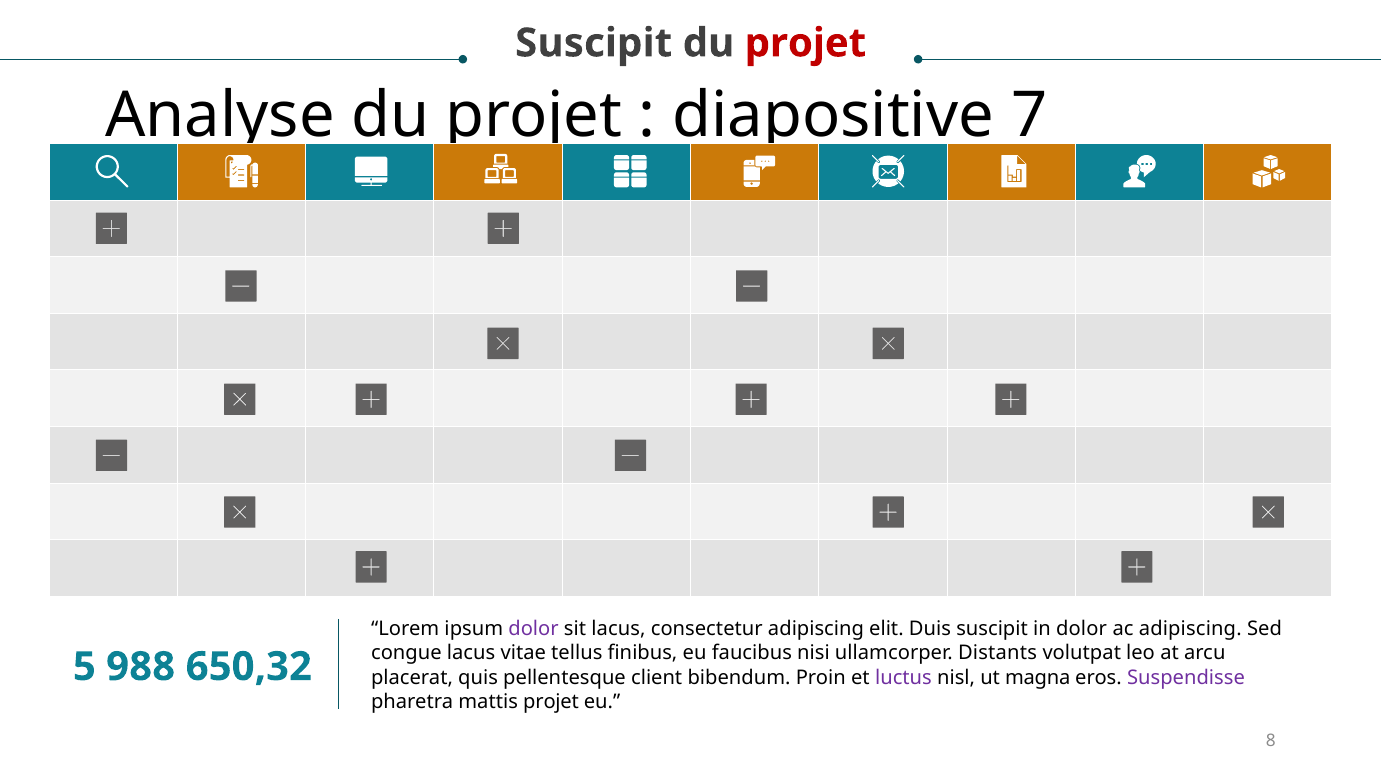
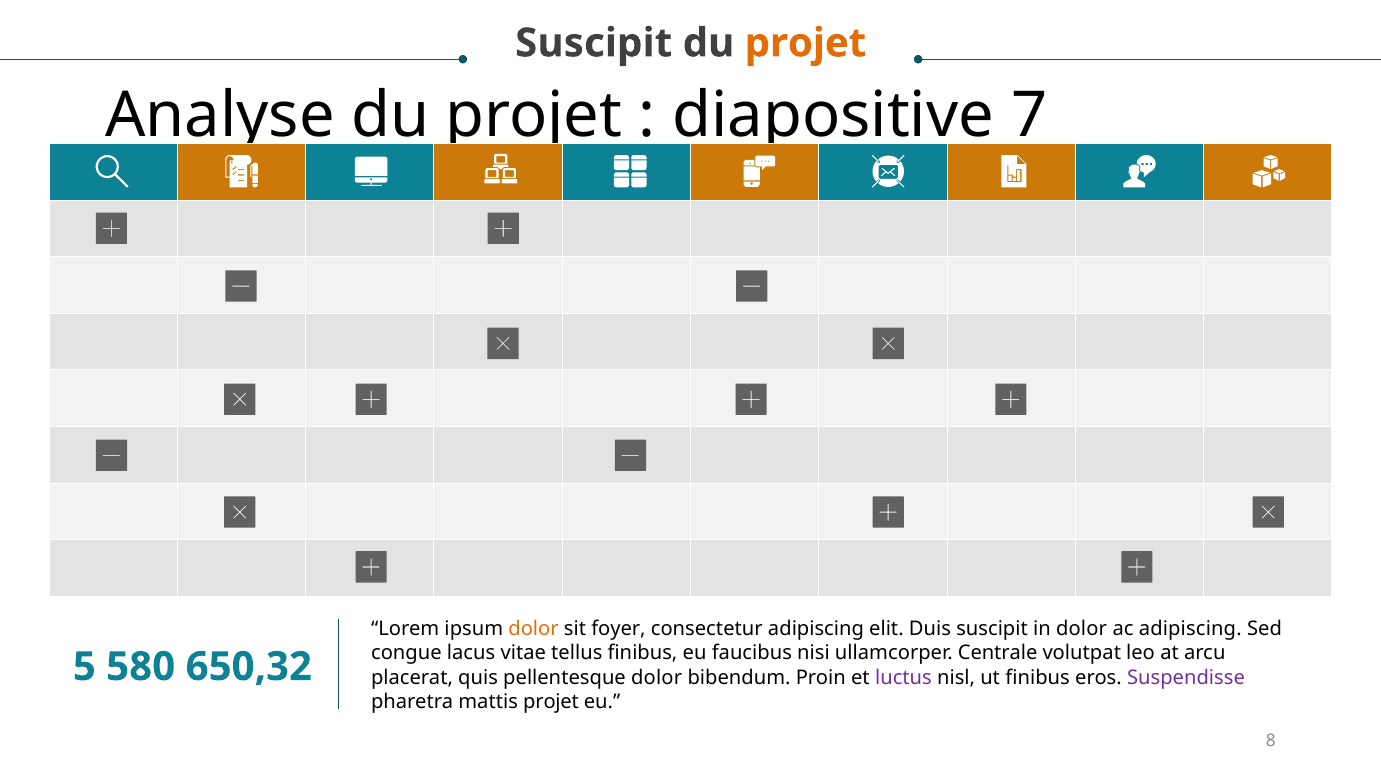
projet colour: red -> orange (805, 43)
dolor colour: purple -> orange (534, 629)
sit lacus: lacus -> foyer (618, 629)
Distants: Distants -> Centrale (998, 653)
988: 988 -> 580 (141, 667)
pellentesque client: client -> dolor (657, 677)
ut magna: magna -> finibus (1038, 677)
